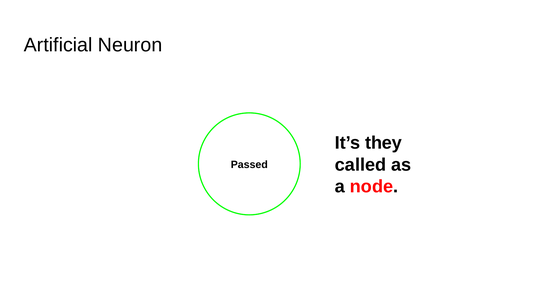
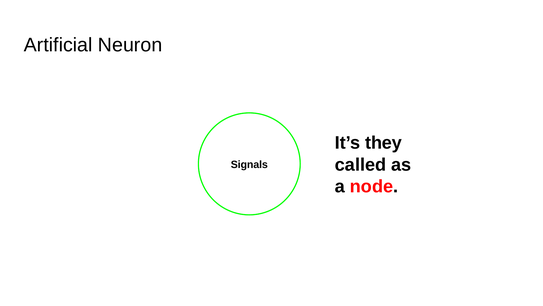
Passed: Passed -> Signals (249, 164)
